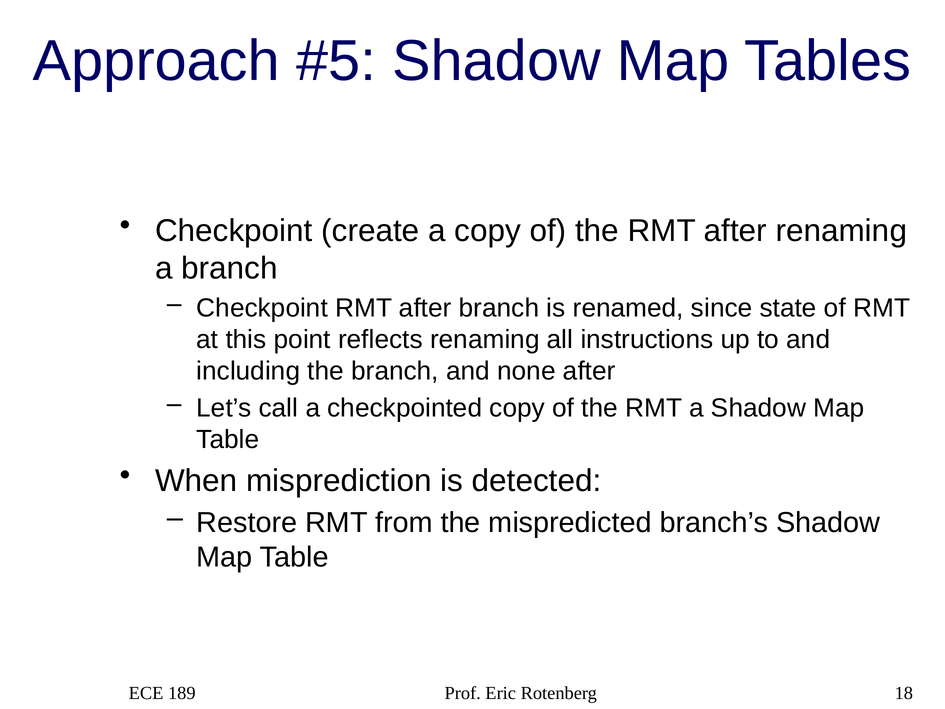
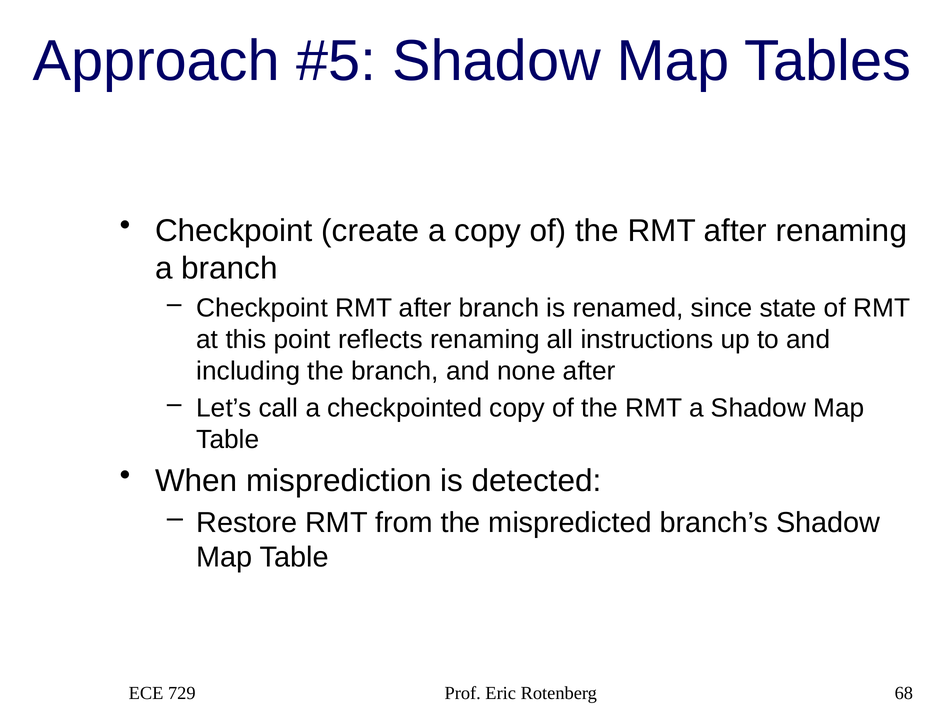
189: 189 -> 729 (182, 693)
18: 18 -> 68 (904, 693)
